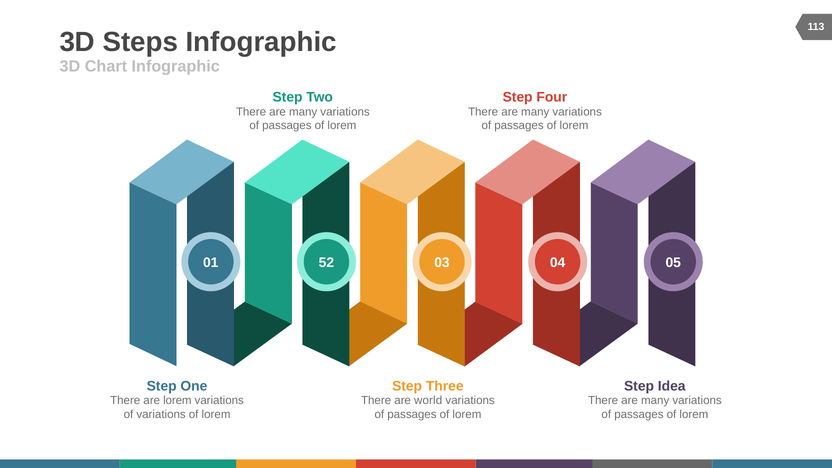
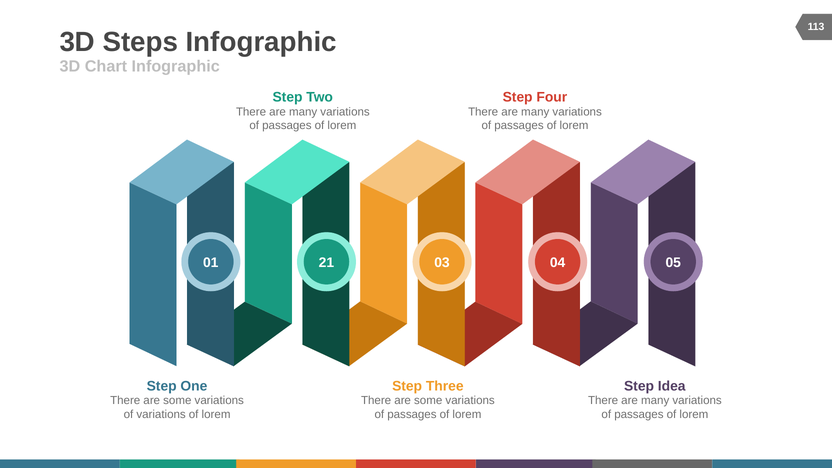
52: 52 -> 21 (326, 263)
lorem: lorem -> some (177, 401)
world: world -> some (428, 401)
